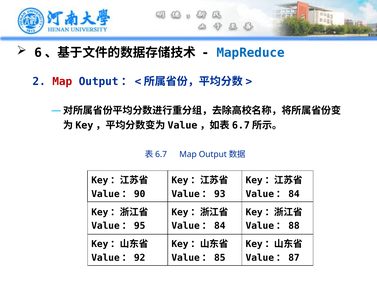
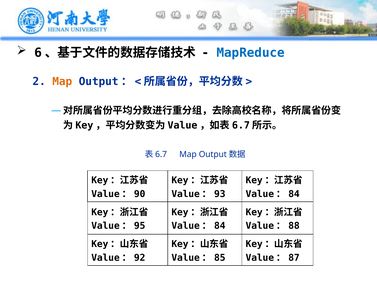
Map colour: red -> orange (62, 81)
